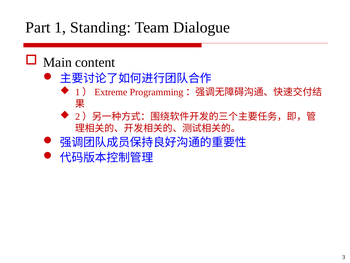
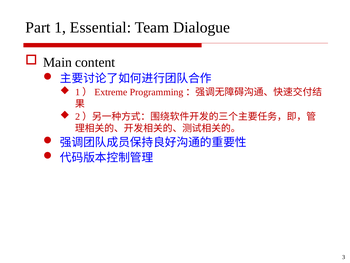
Standing: Standing -> Essential (101, 28)
